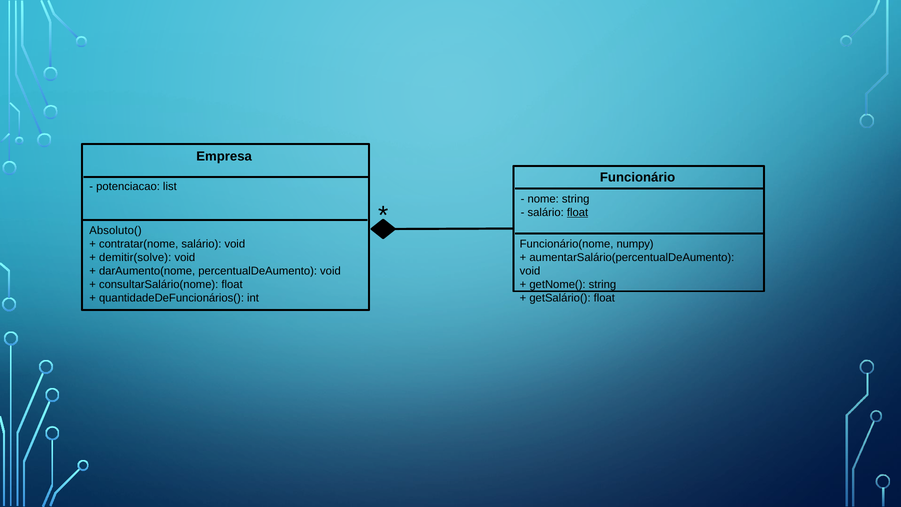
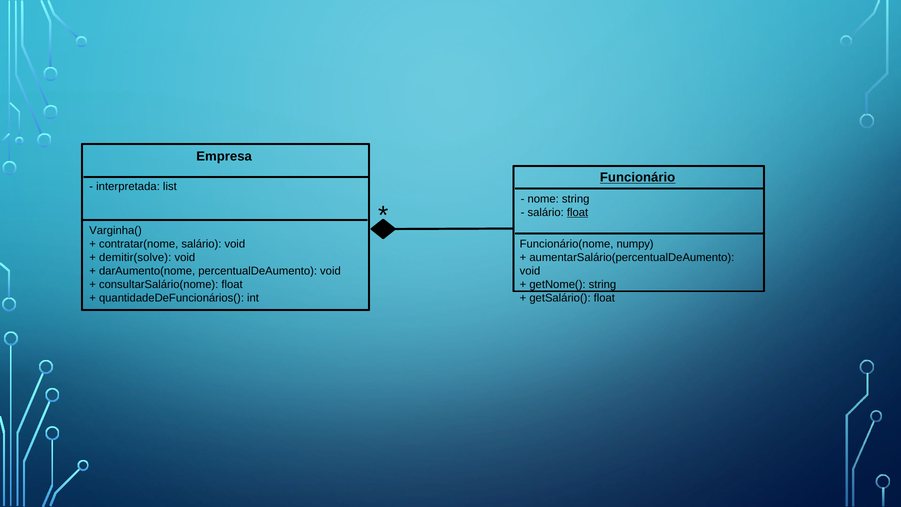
Funcionário underline: none -> present (638, 177)
potenciacao: potenciacao -> interpretada (128, 187)
Absoluto(: Absoluto( -> Varginha( (116, 230)
